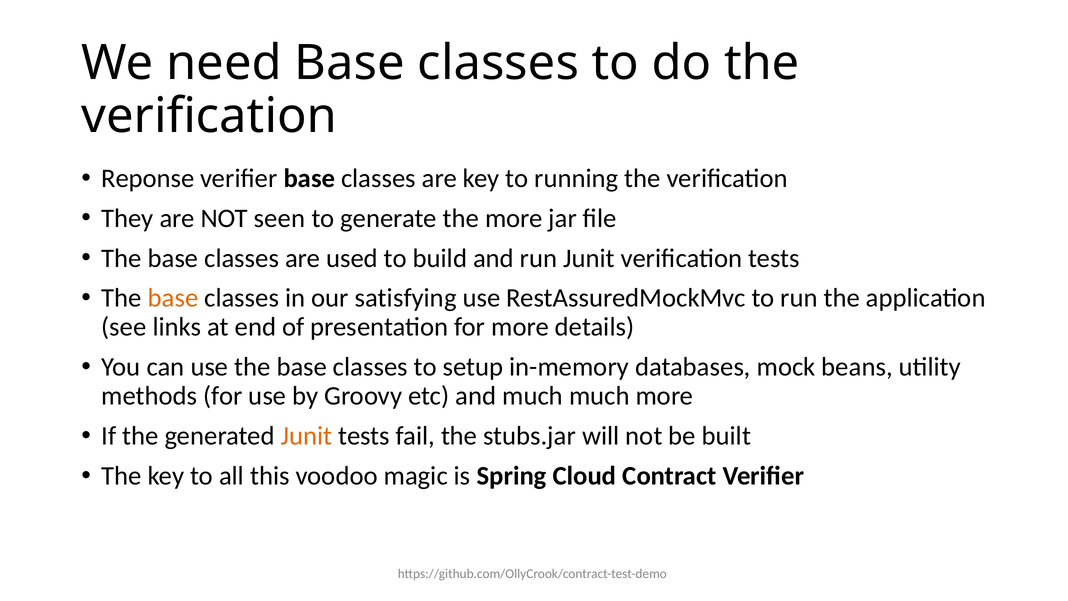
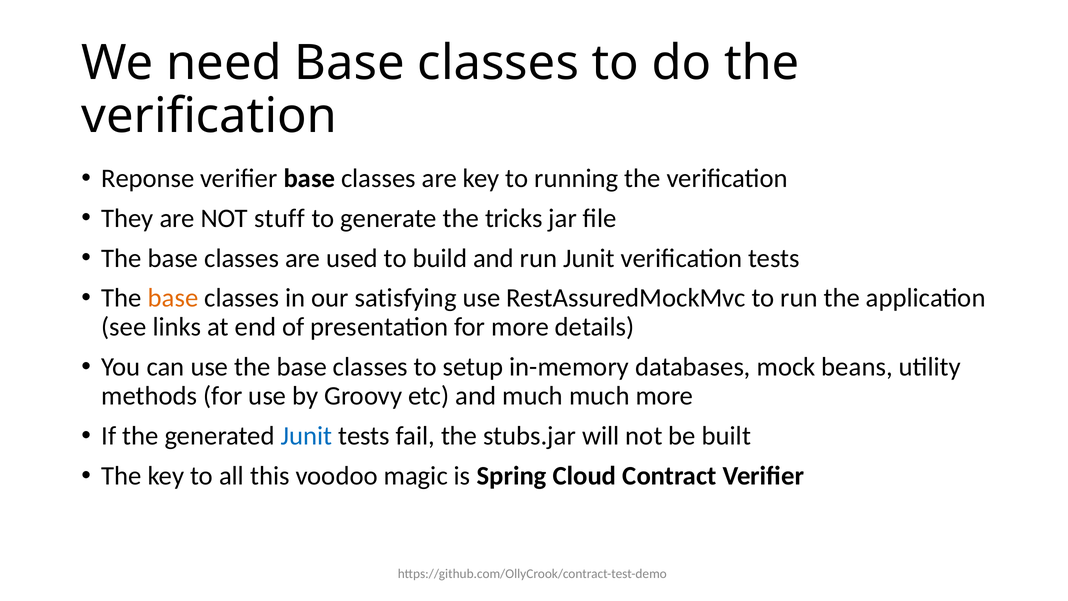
seen: seen -> stuff (280, 218)
the more: more -> tricks (514, 218)
Junit colour: orange -> blue (307, 436)
